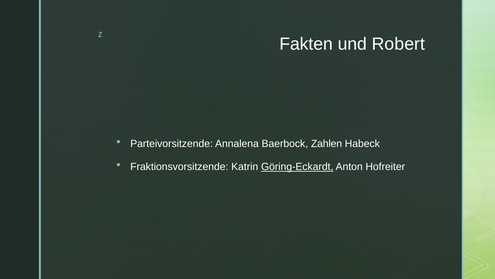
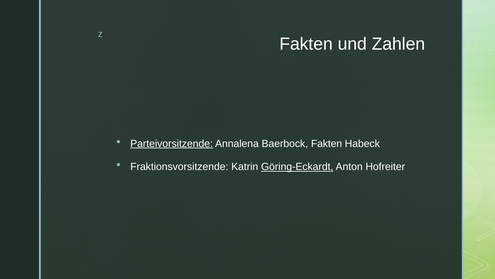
Robert: Robert -> Zahlen (399, 44)
Parteivorsitzende underline: none -> present (172, 143)
Baerbock Zahlen: Zahlen -> Fakten (327, 143)
